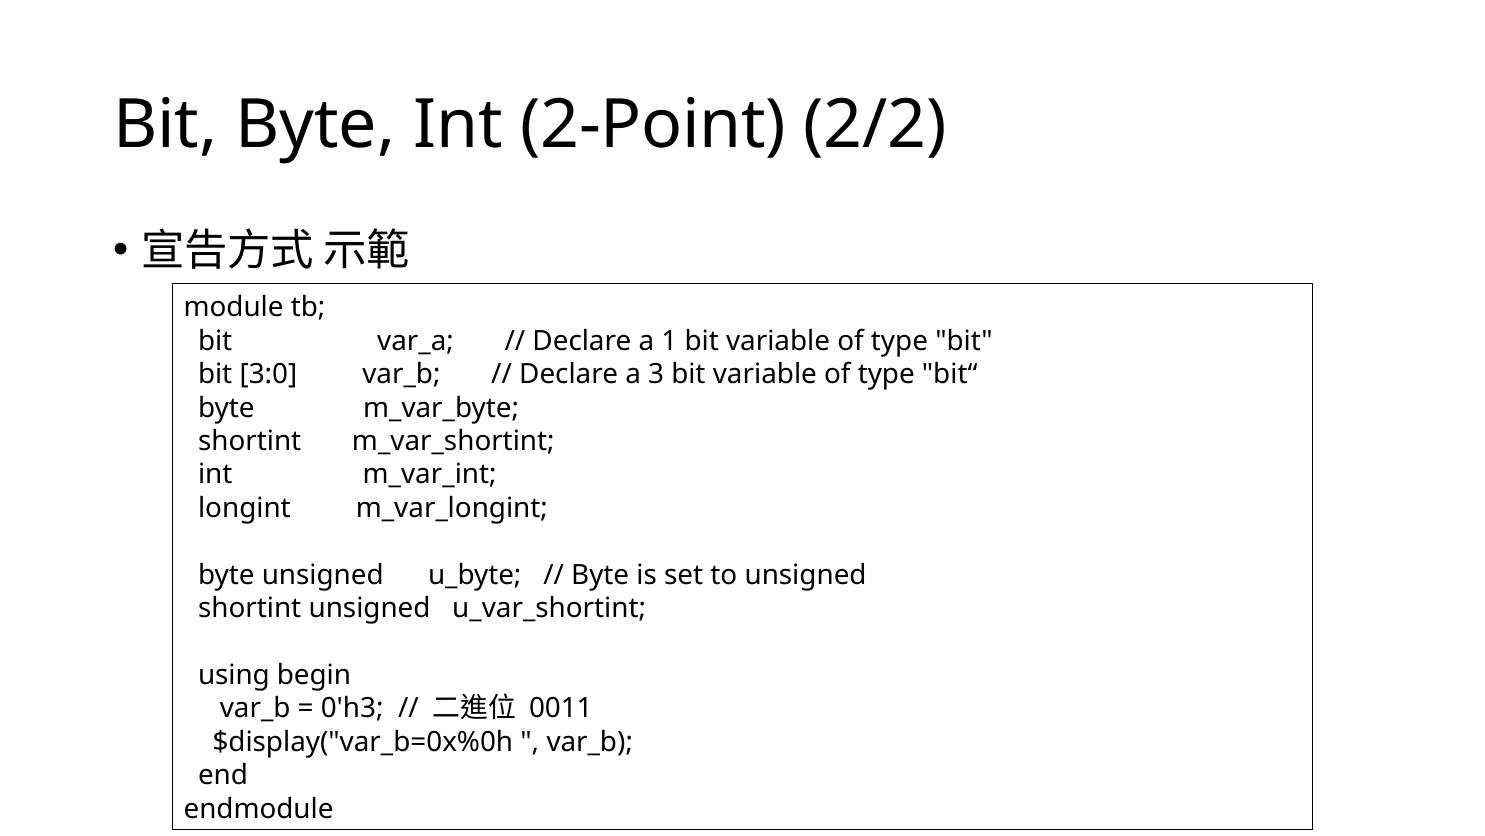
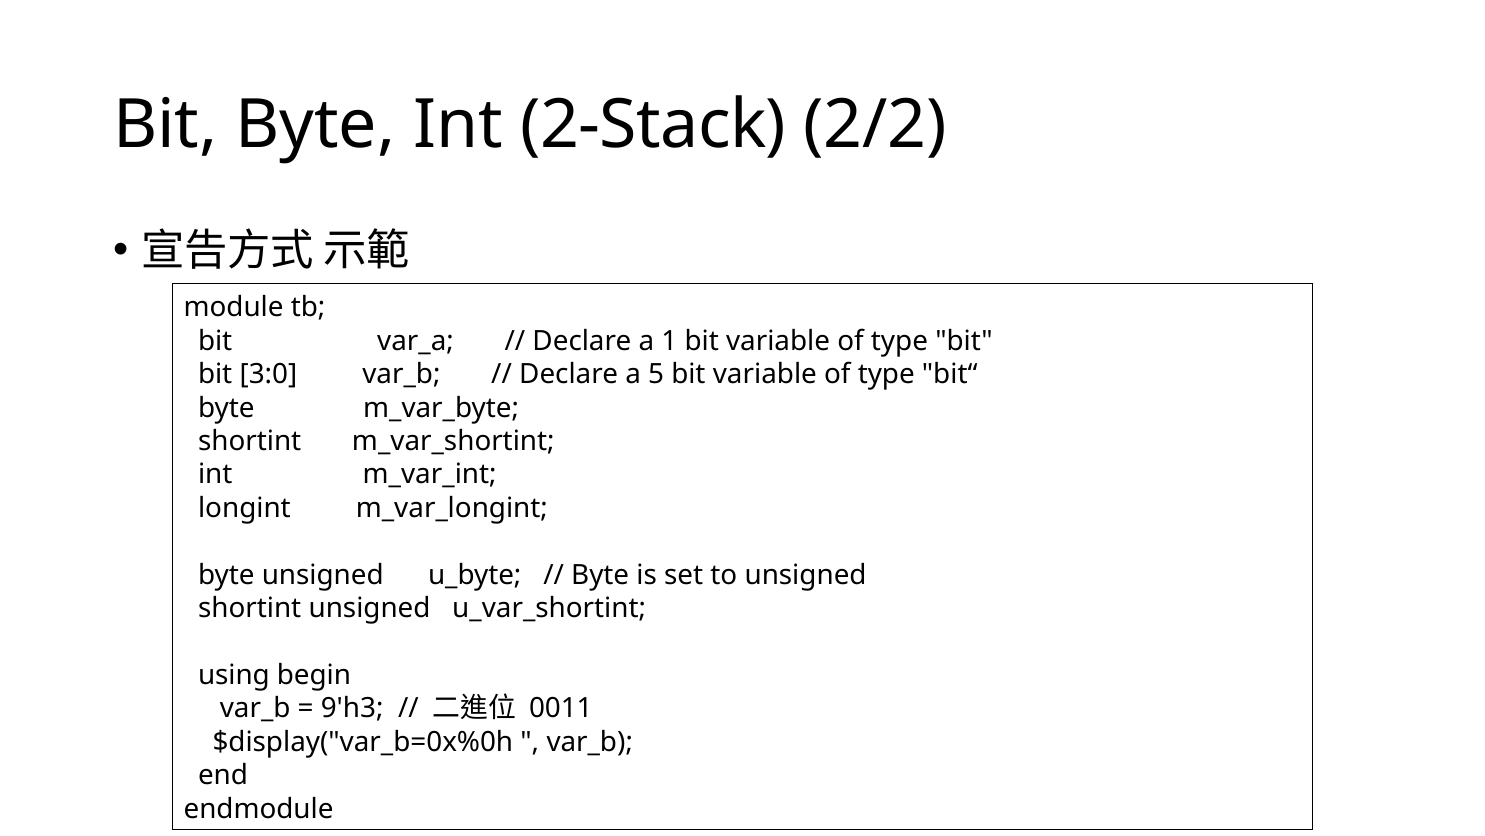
2-Point: 2-Point -> 2-Stack (653, 125)
3: 3 -> 5 (656, 374)
0'h3: 0'h3 -> 9'h3 (352, 708)
